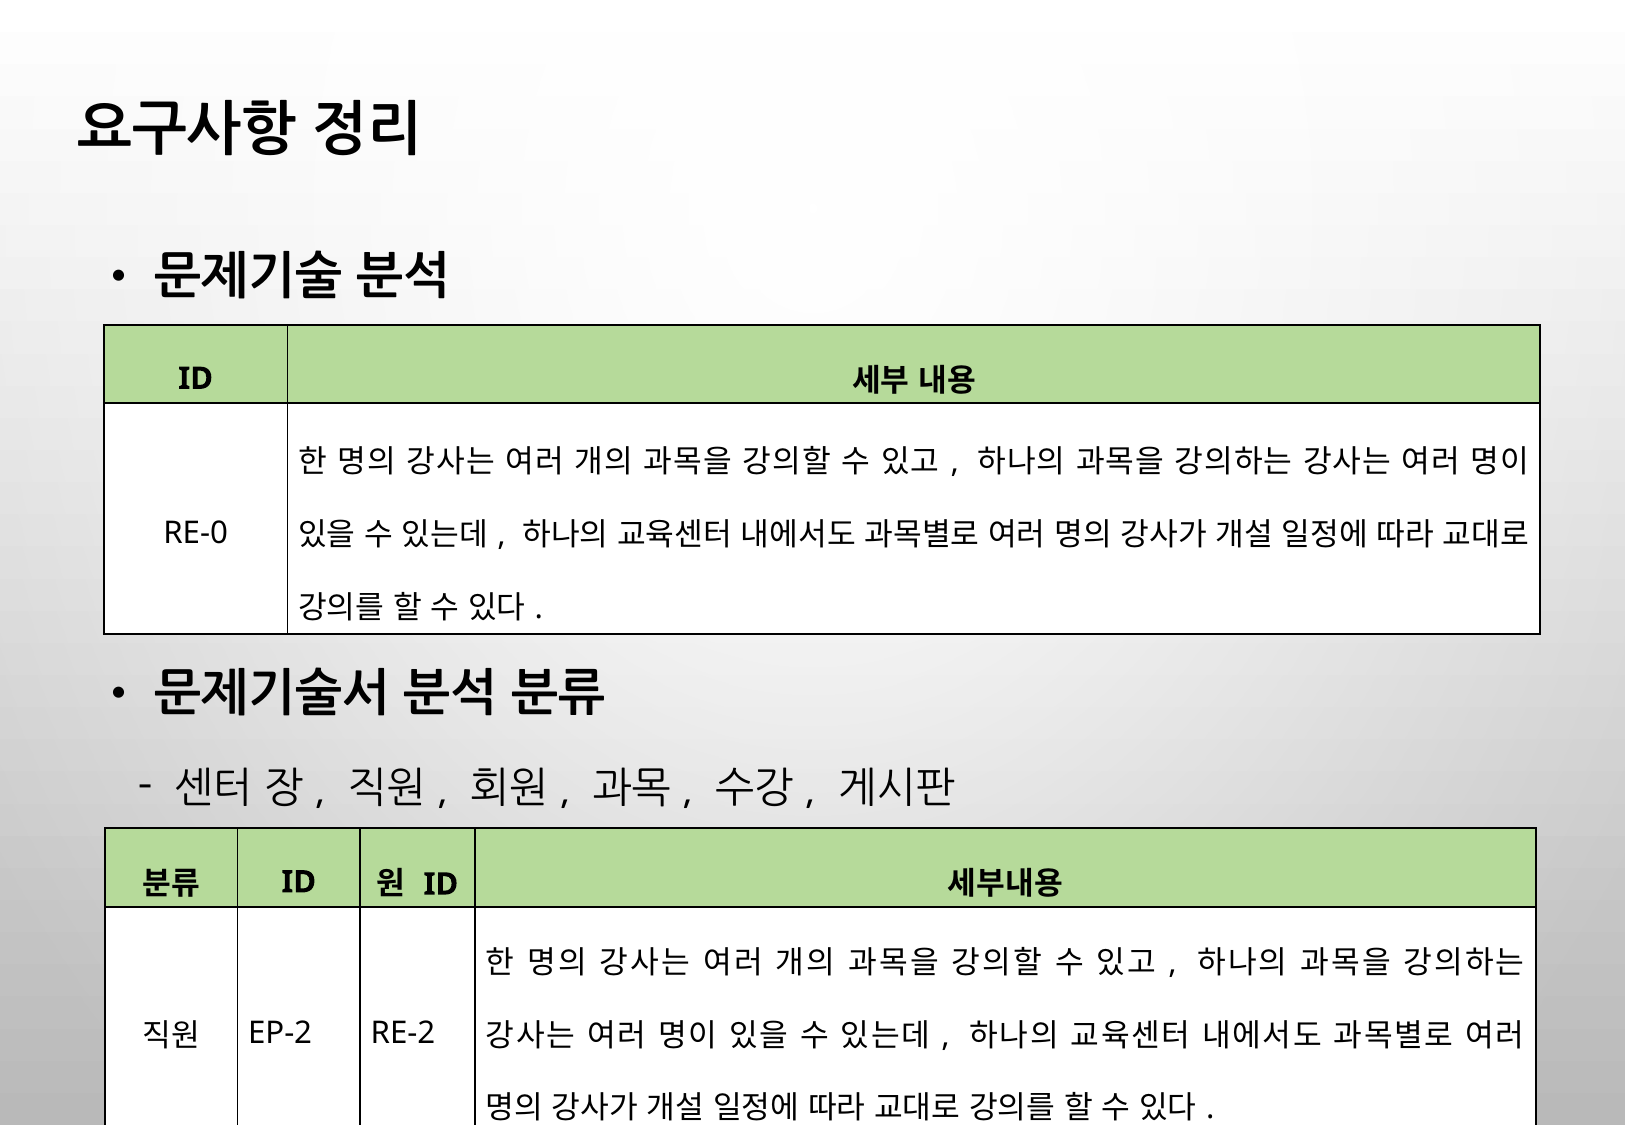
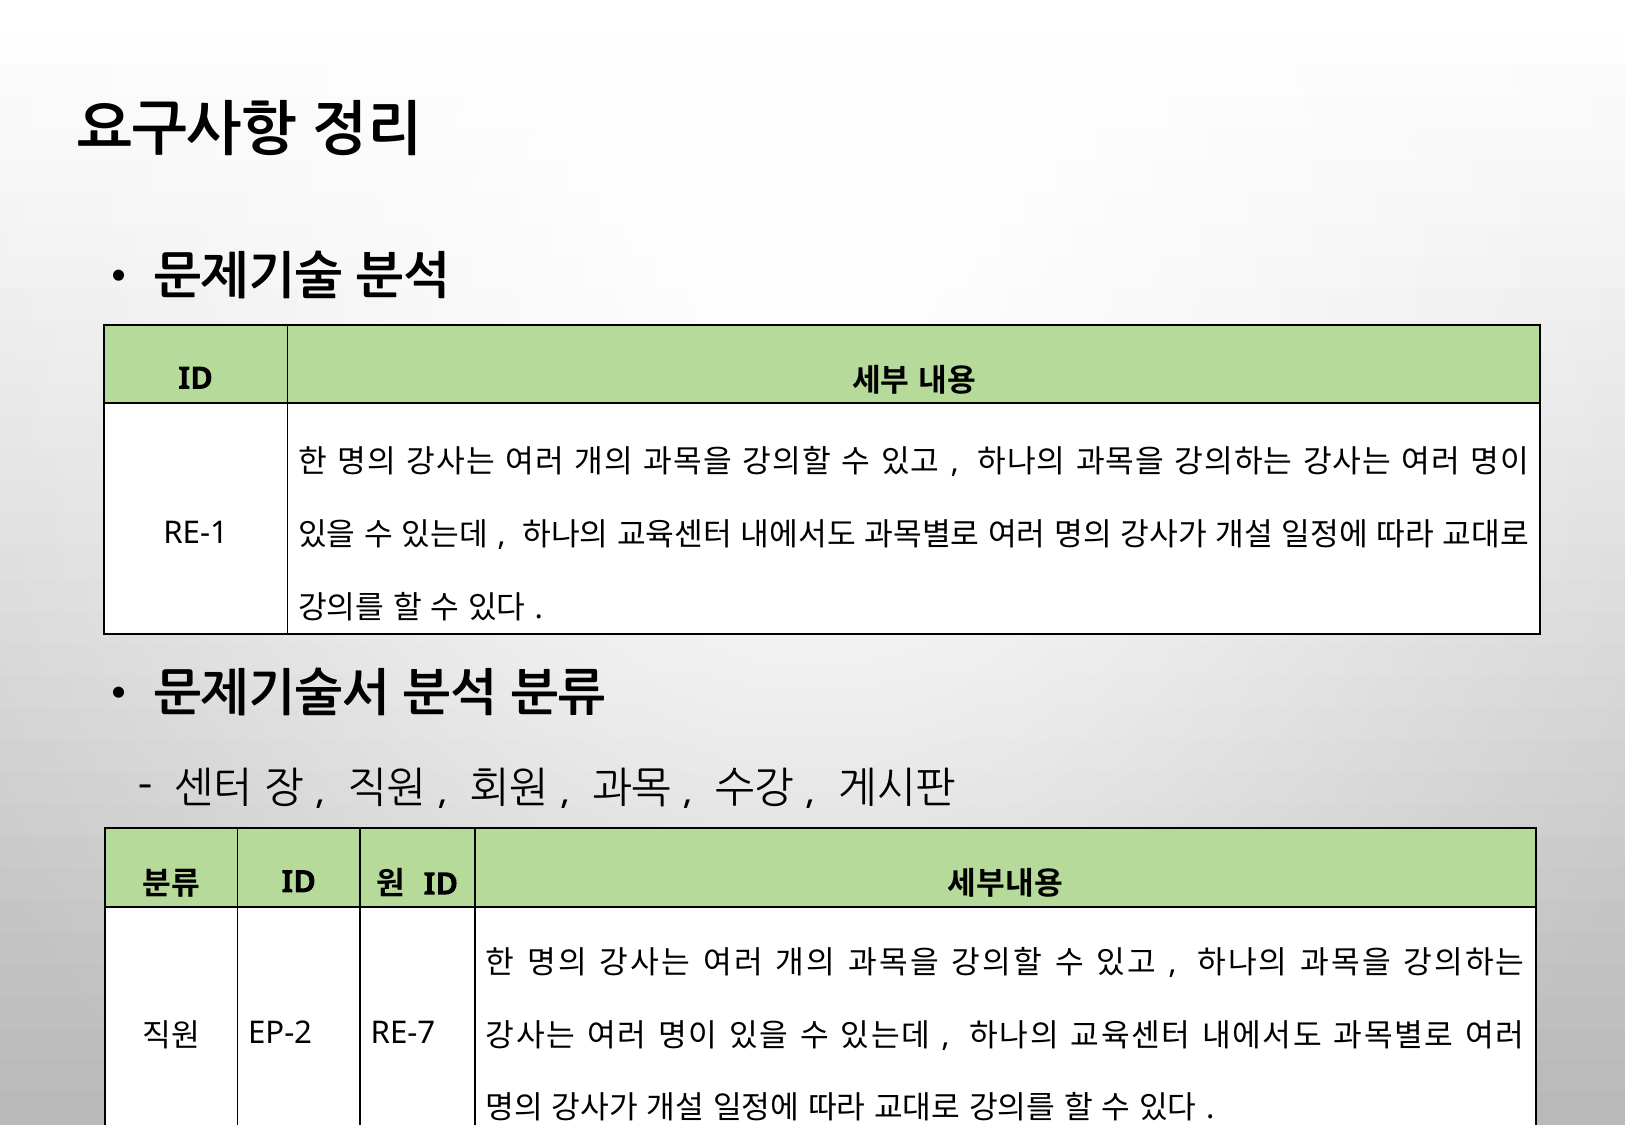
RE-0: RE-0 -> RE-1 (196, 533)
RE-2: RE-2 -> RE-7 (403, 1034)
